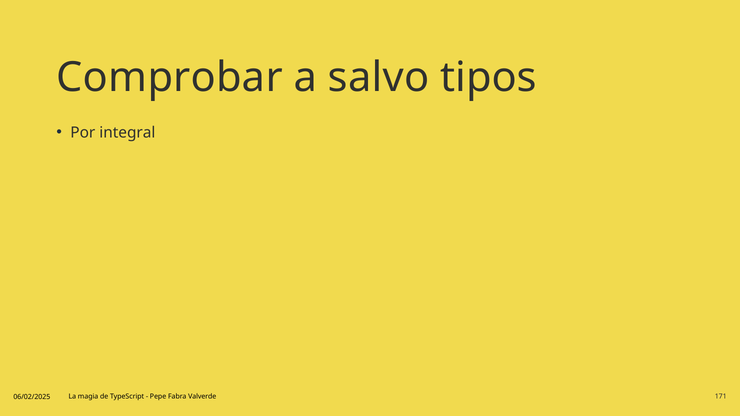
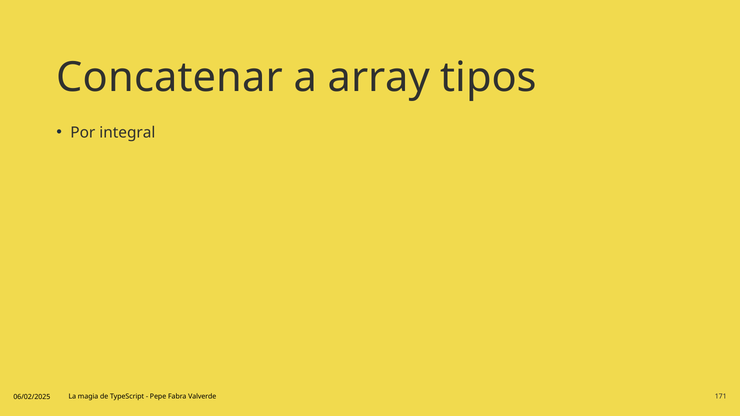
Comprobar: Comprobar -> Concatenar (170, 78)
salvo: salvo -> array (379, 78)
